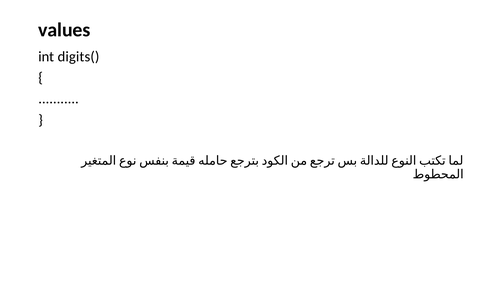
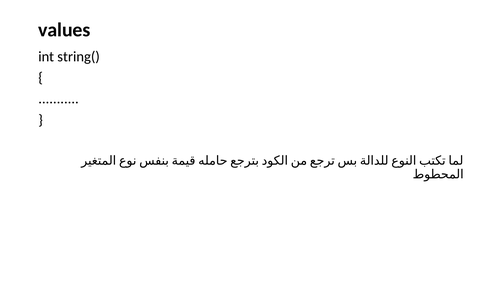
digits(: digits( -> string( (79, 57)
